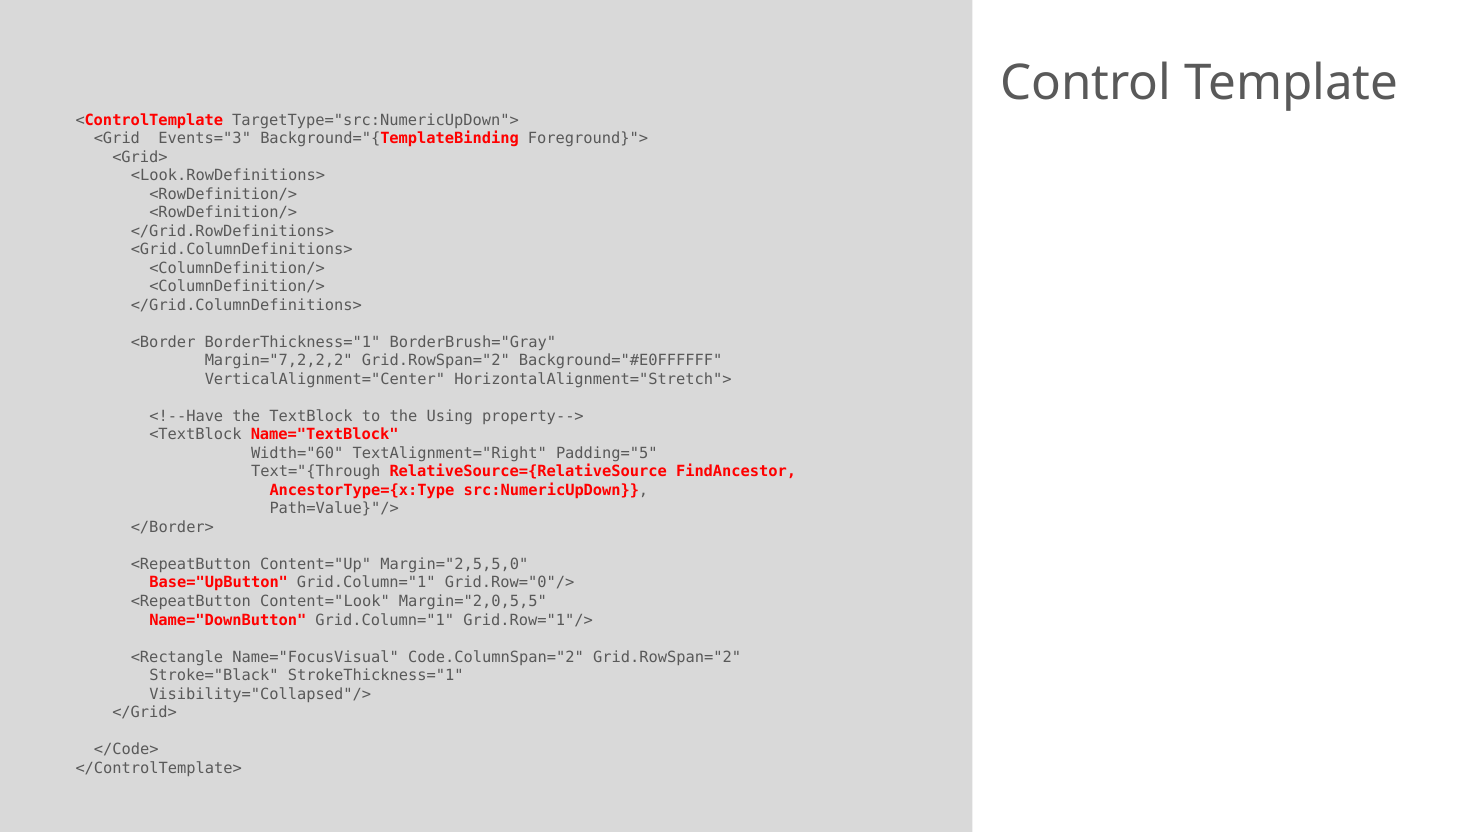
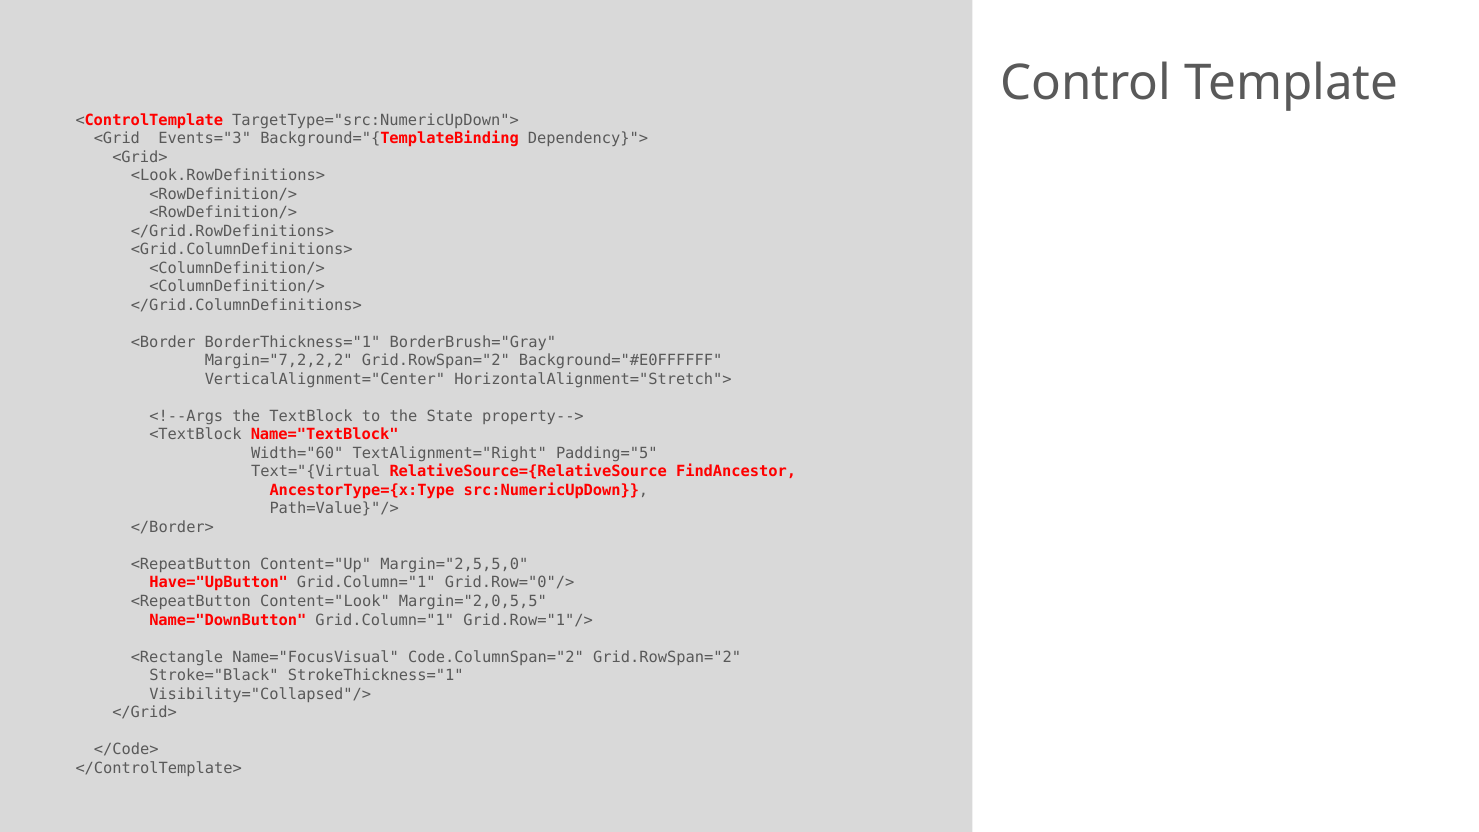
Foreground}">: Foreground}"> -> Dependency}"> (588, 138)
<!--Have: <!--Have -> <!--Args (186, 416)
Using: Using -> State (450, 416)
Text="{Through: Text="{Through -> Text="{Virtual (316, 472)
Base="UpButton: Base="UpButton -> Have="UpButton (219, 583)
